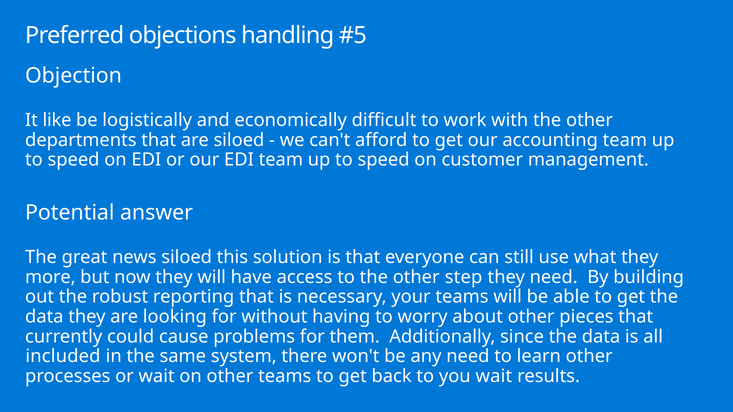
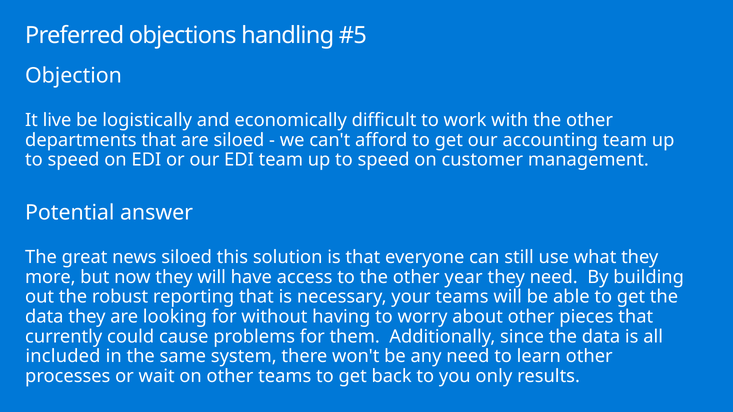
like: like -> live (57, 120)
step: step -> year (464, 277)
you wait: wait -> only (494, 376)
